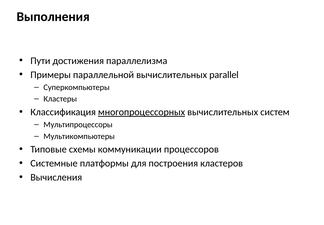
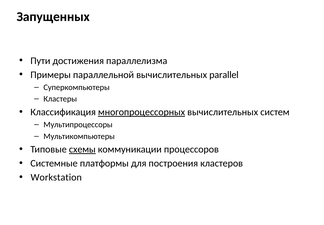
Выполнения: Выполнения -> Запущенных (53, 17)
схемы underline: none -> present (82, 149)
Вычисления: Вычисления -> Workstation (56, 177)
